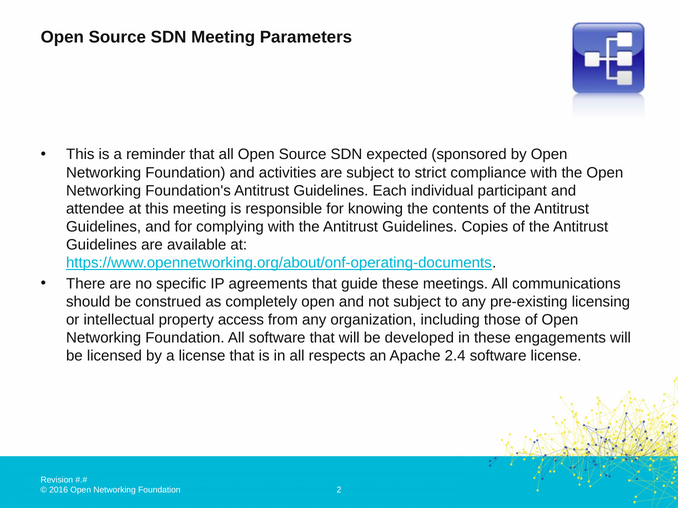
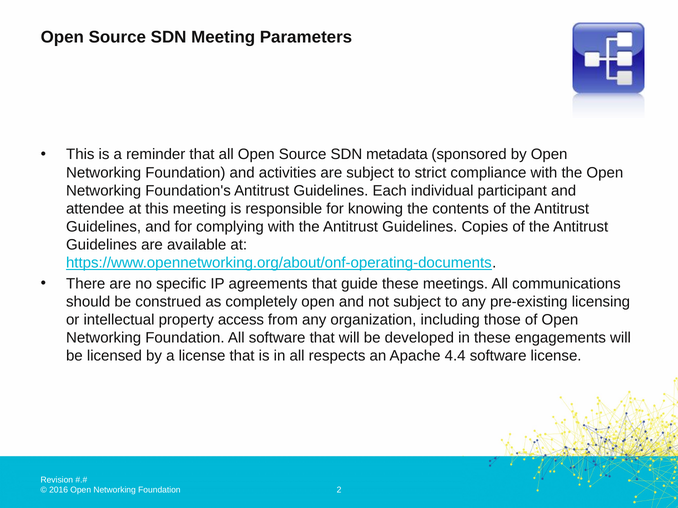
expected: expected -> metadata (397, 155)
2.4: 2.4 -> 4.4 (455, 356)
